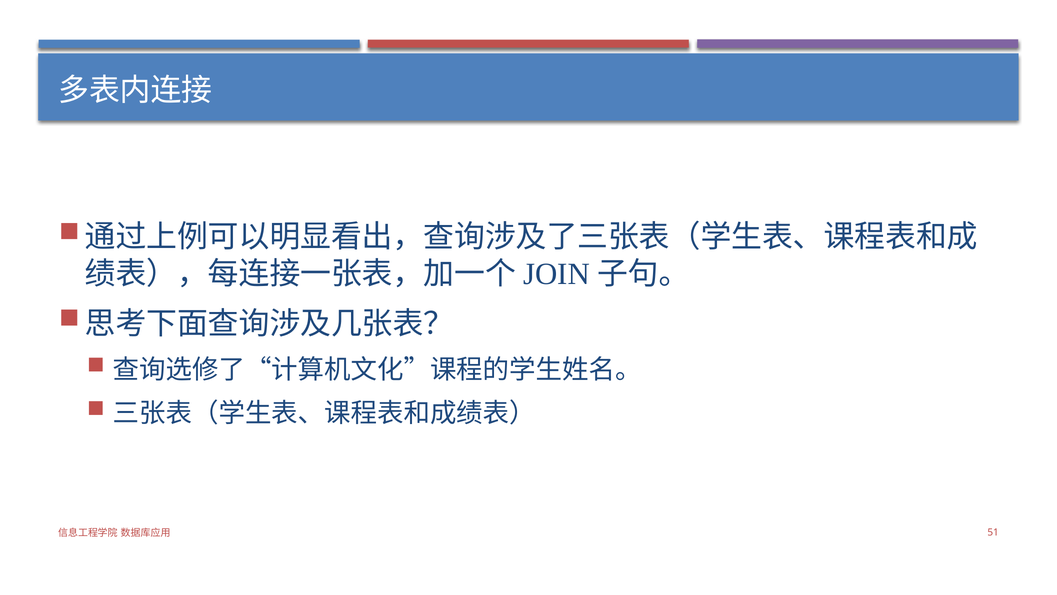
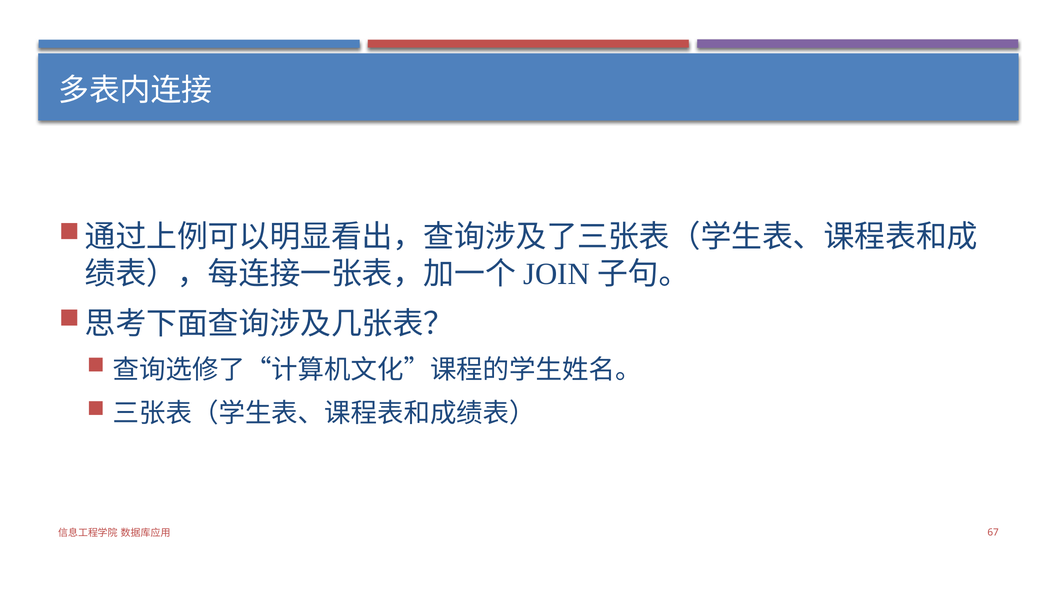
51: 51 -> 67 (993, 532)
